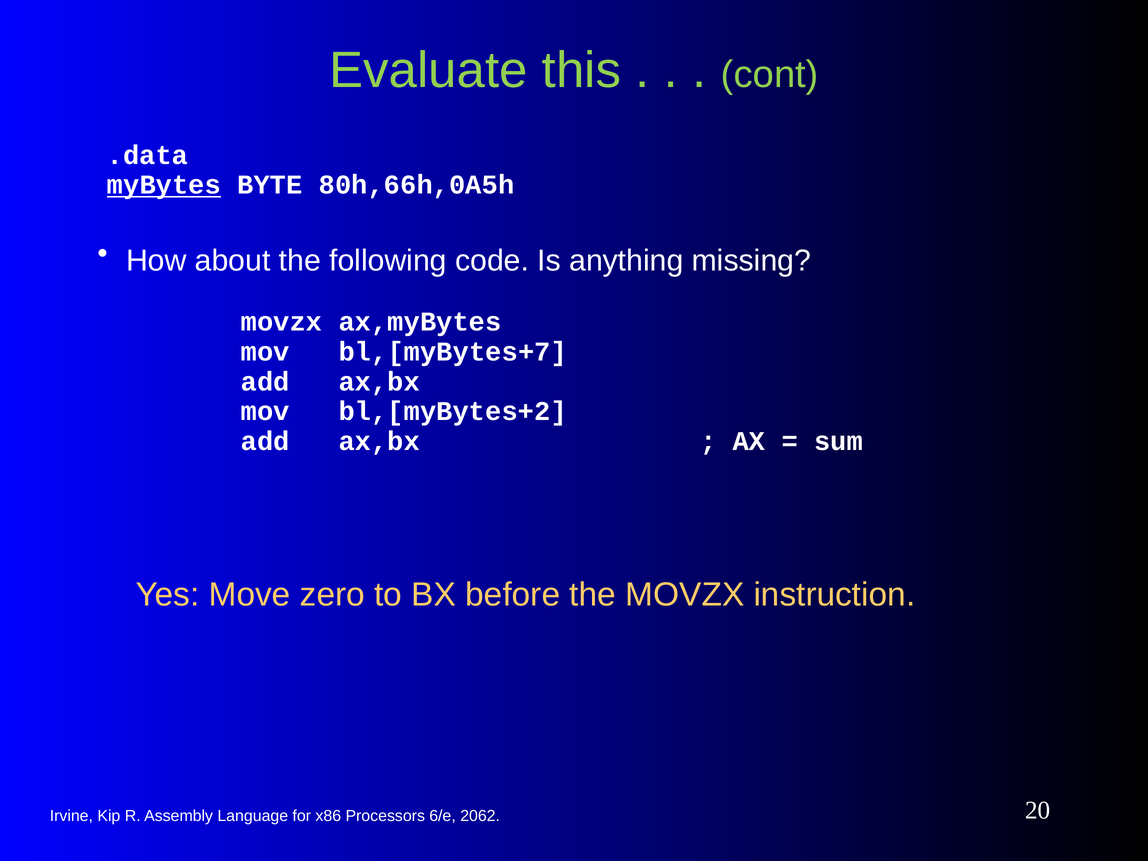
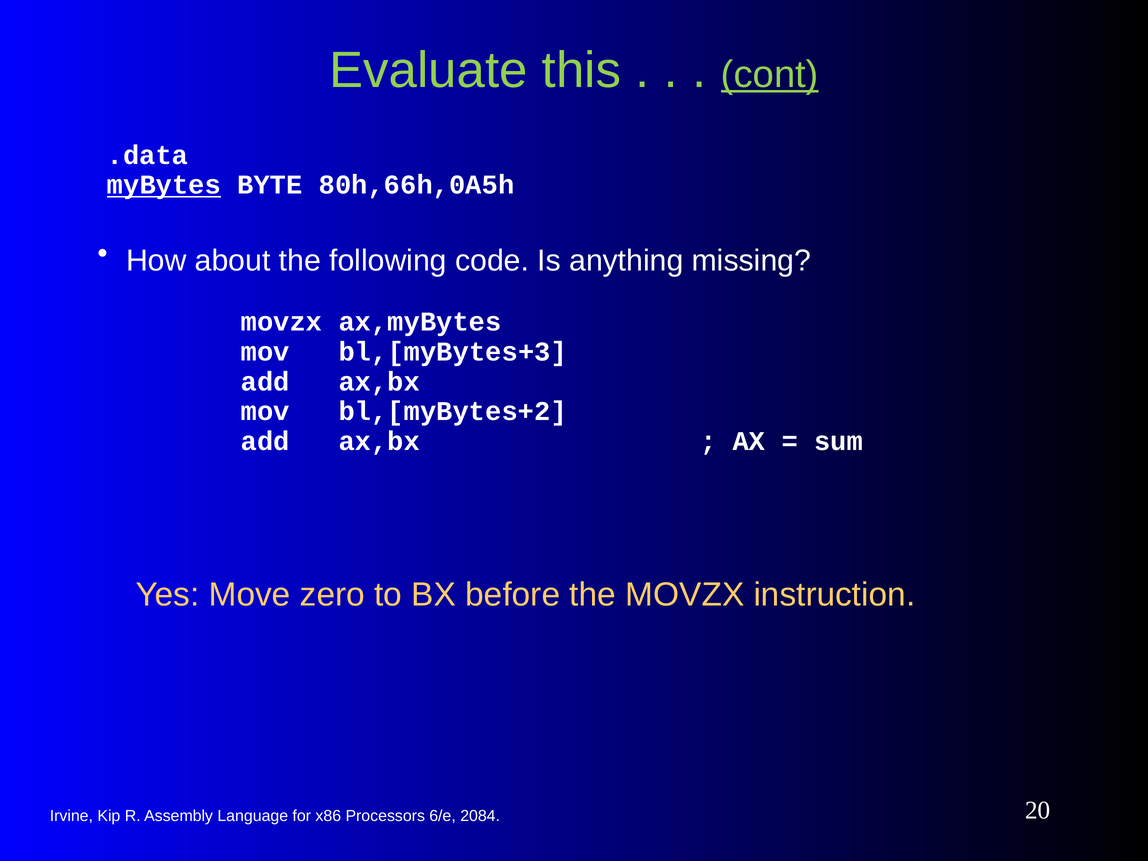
cont underline: none -> present (770, 75)
bl,[myBytes+7: bl,[myBytes+7 -> bl,[myBytes+3 (453, 352)
2062: 2062 -> 2084 (480, 816)
